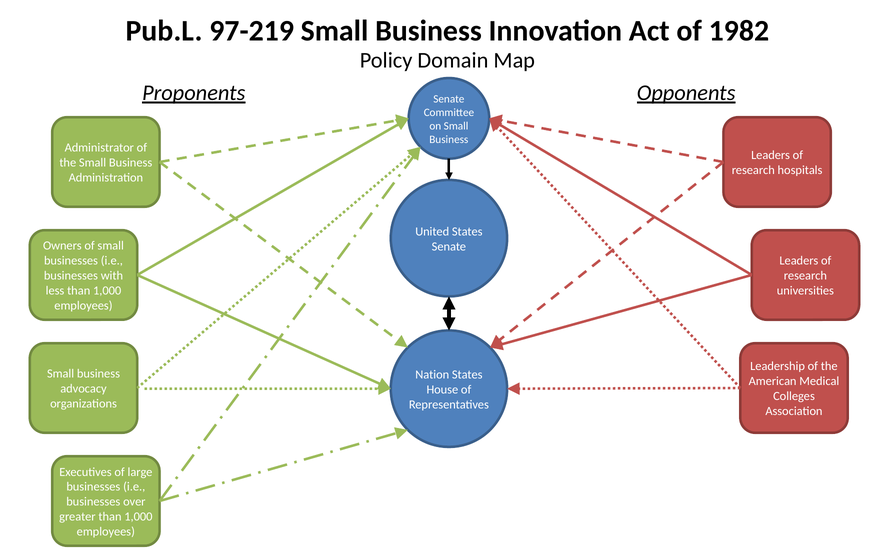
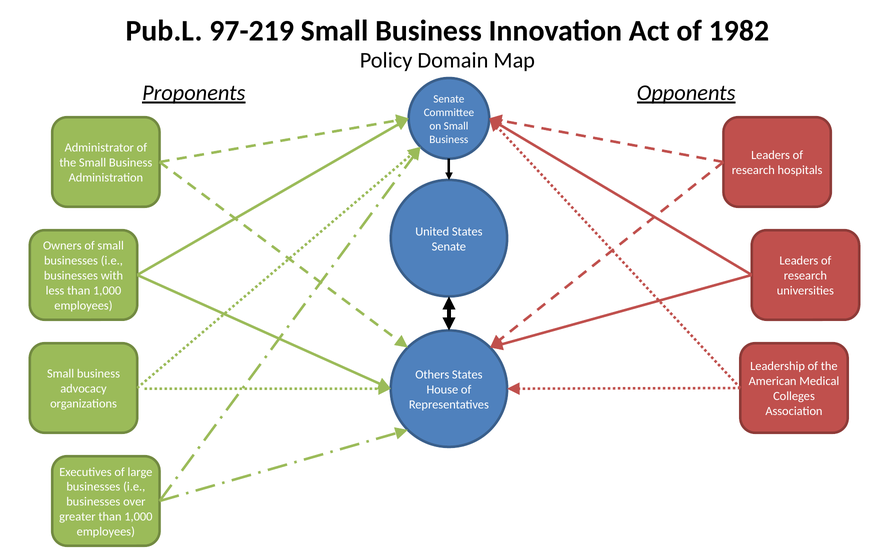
Nation: Nation -> Others (432, 374)
